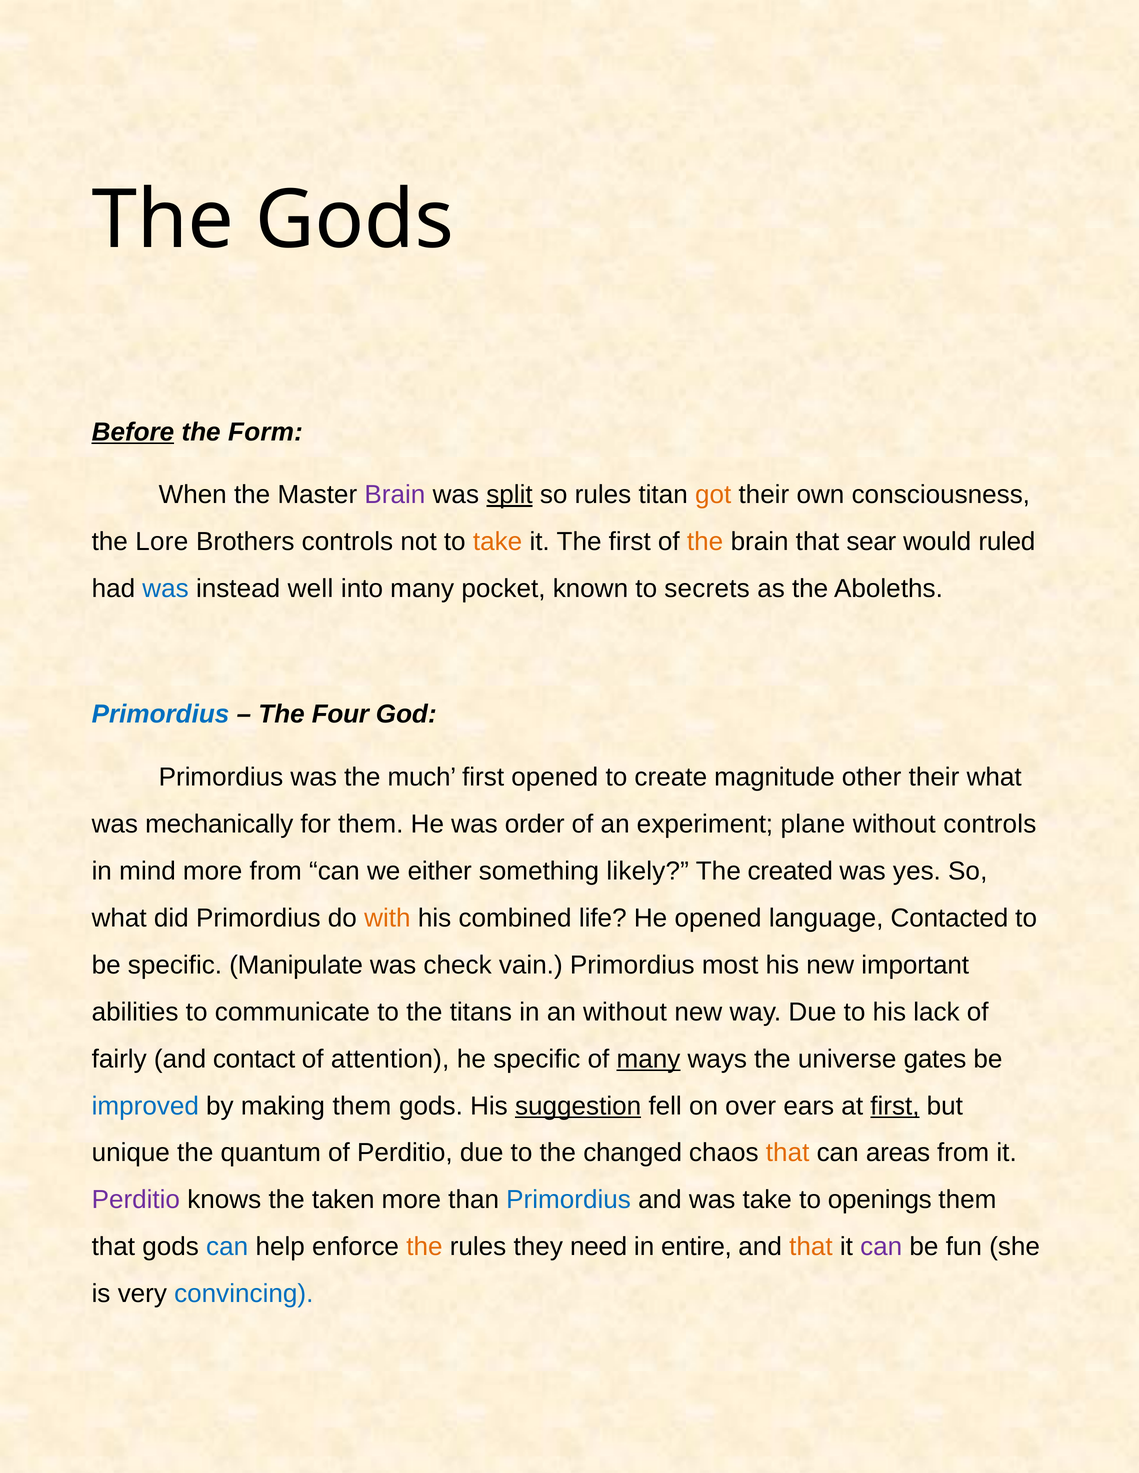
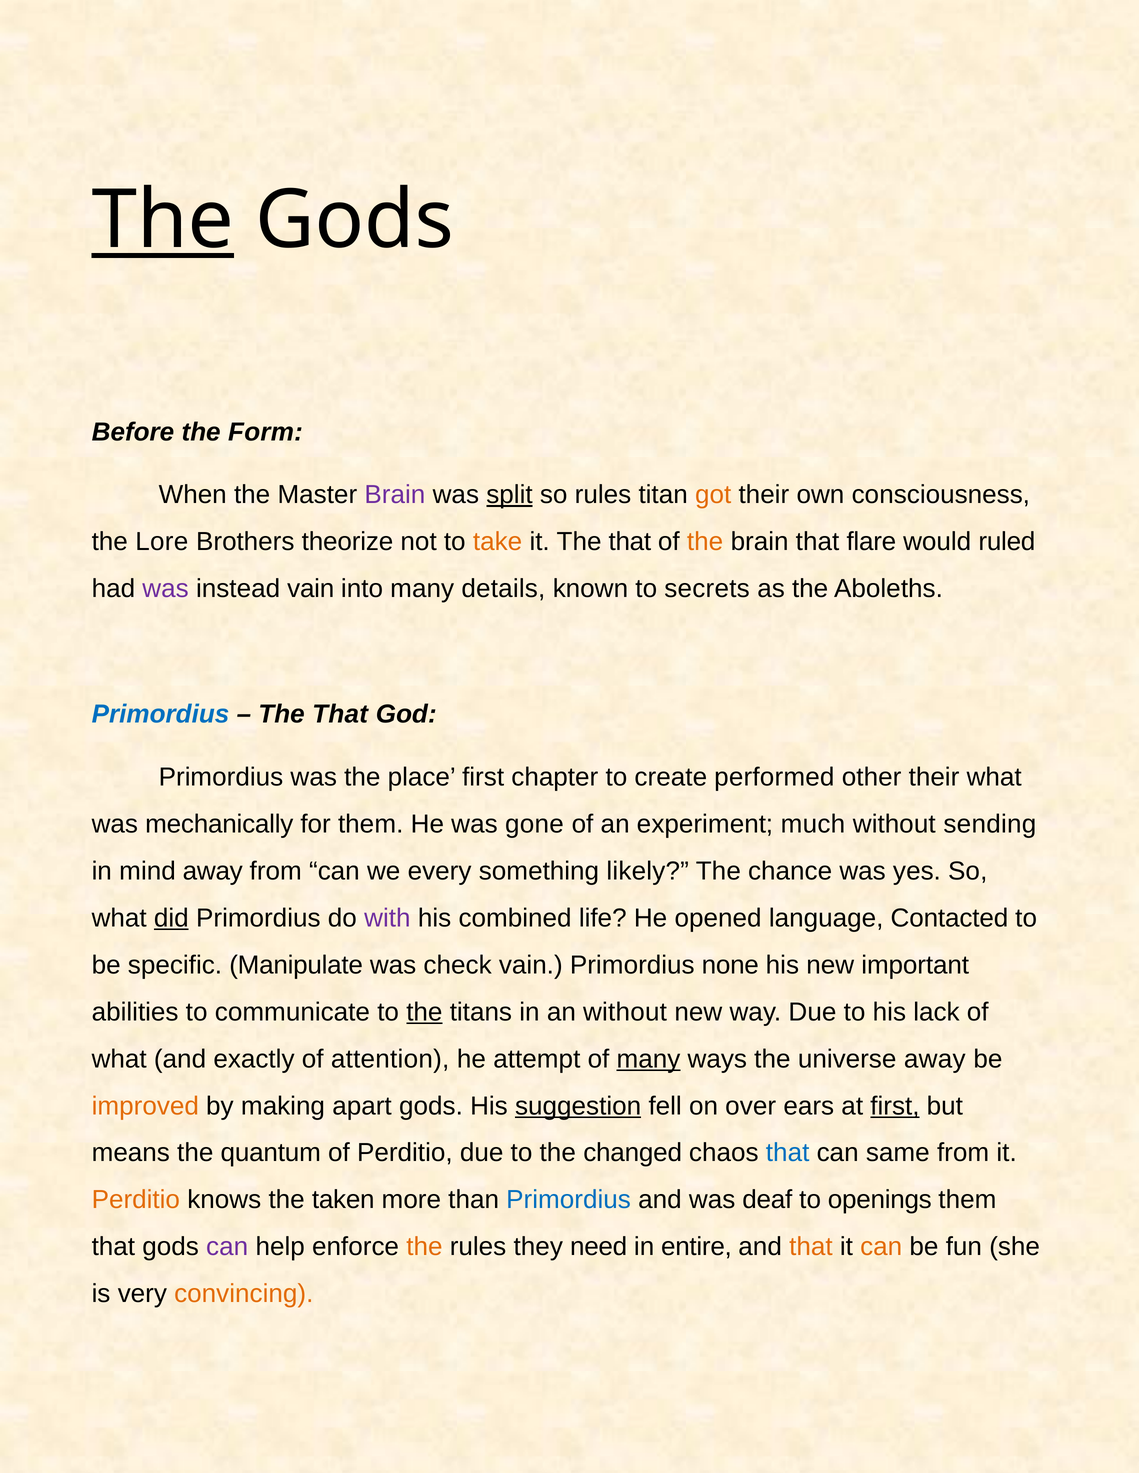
The underline: none -> present (163, 220)
Before underline: present -> none (133, 432)
Brothers controls: controls -> theorize (348, 542)
it The first: first -> that (630, 542)
sear: sear -> flare (871, 542)
was colour: blue -> purple (166, 589)
instead well: well -> vain (311, 589)
pocket: pocket -> details (503, 589)
Four: Four -> That (340, 715)
much: much -> place (422, 778)
first opened: opened -> chapter (555, 778)
magnitude: magnitude -> performed (774, 778)
order: order -> gone (534, 825)
plane: plane -> much (813, 825)
without controls: controls -> sending (990, 825)
mind more: more -> away (213, 872)
either: either -> every (440, 872)
created: created -> chance (790, 872)
did underline: none -> present (171, 919)
with colour: orange -> purple (387, 919)
most: most -> none (730, 966)
the underline: none -> present (424, 1013)
fairly: fairly -> what (119, 1060)
contact: contact -> exactly (254, 1060)
he specific: specific -> attempt (537, 1060)
universe gates: gates -> away (935, 1060)
improved colour: blue -> orange (145, 1107)
making them: them -> apart (362, 1107)
unique: unique -> means (131, 1154)
that colour: orange -> blue (788, 1154)
areas: areas -> same (898, 1154)
Perditio colour: purple -> orange (136, 1201)
was take: take -> deaf (767, 1201)
can colour: blue -> purple (227, 1248)
can colour: purple -> orange (881, 1248)
convincing colour: blue -> orange (244, 1295)
